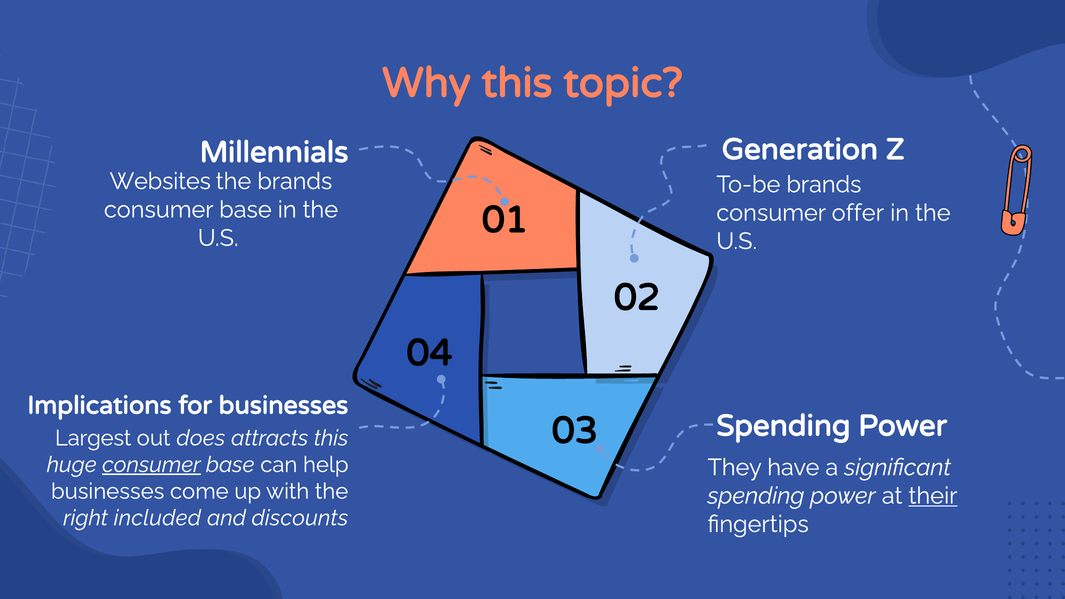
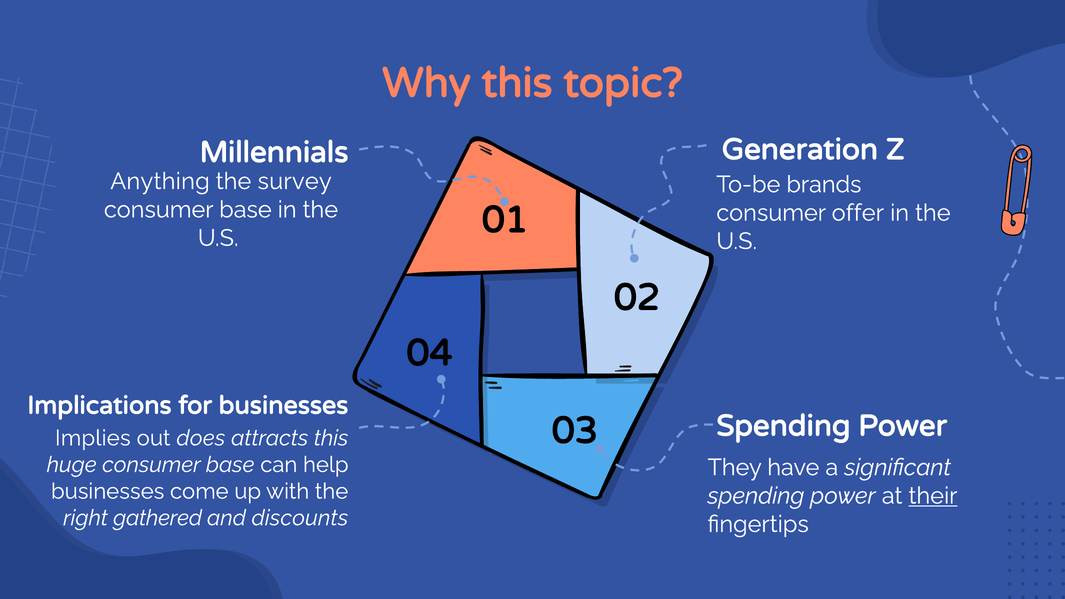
Websites: Websites -> Anything (160, 181)
the brands: brands -> survey (295, 181)
Largest: Largest -> Implies (93, 438)
consumer underline: present -> none (151, 465)
included: included -> gathered (158, 518)
